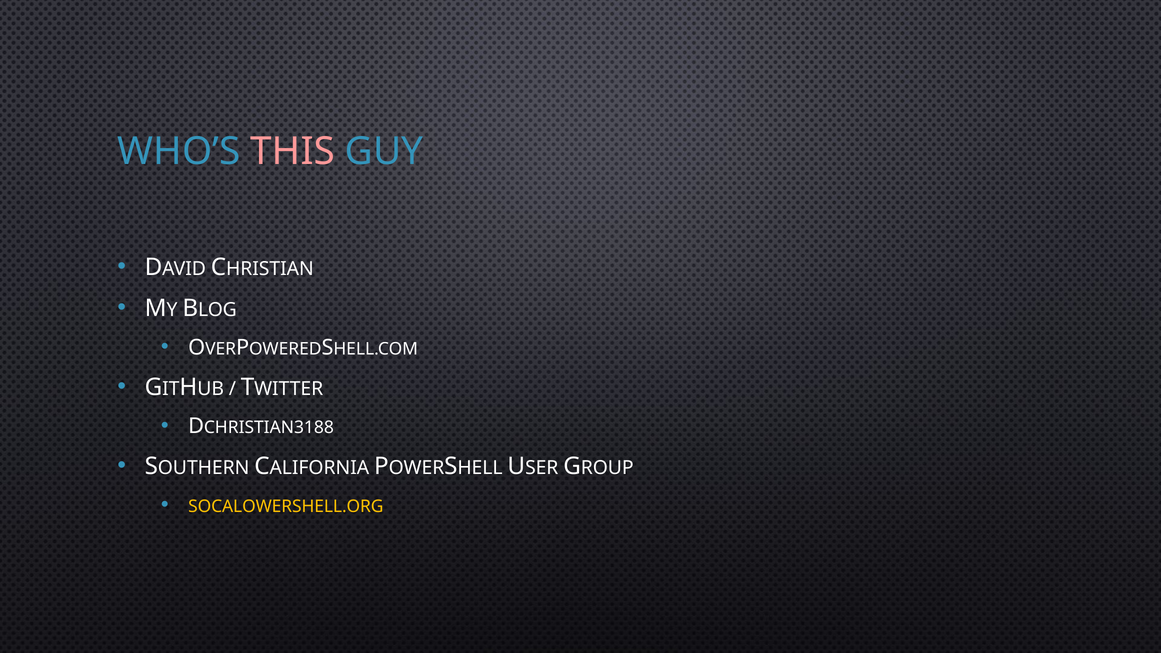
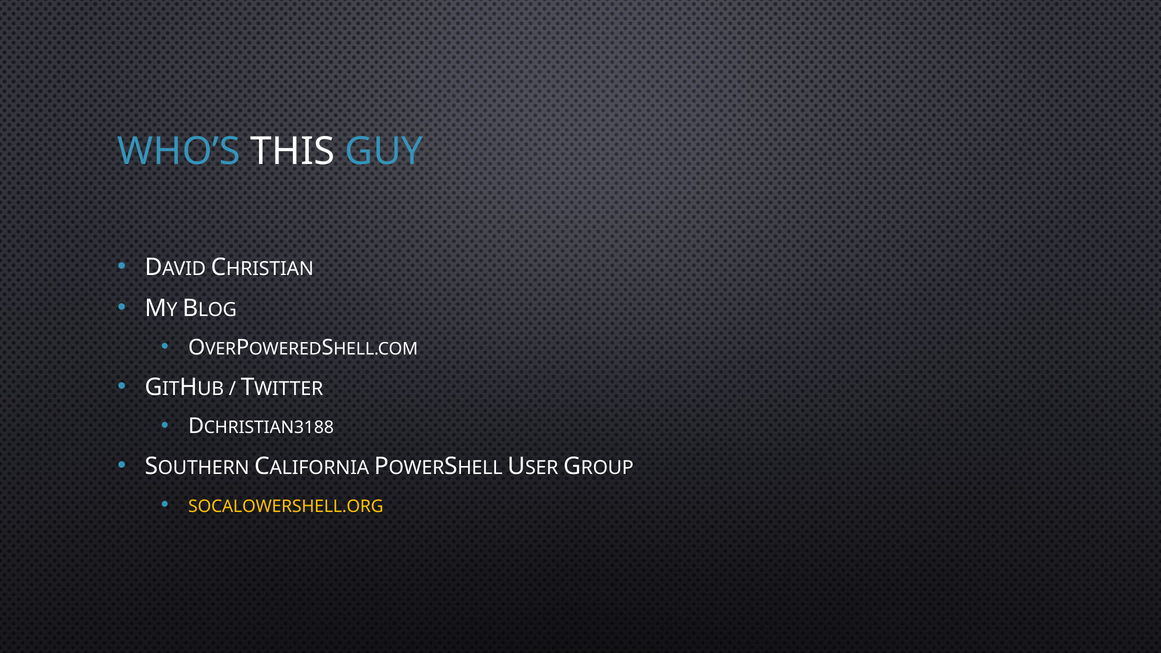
THIS colour: pink -> white (293, 151)
